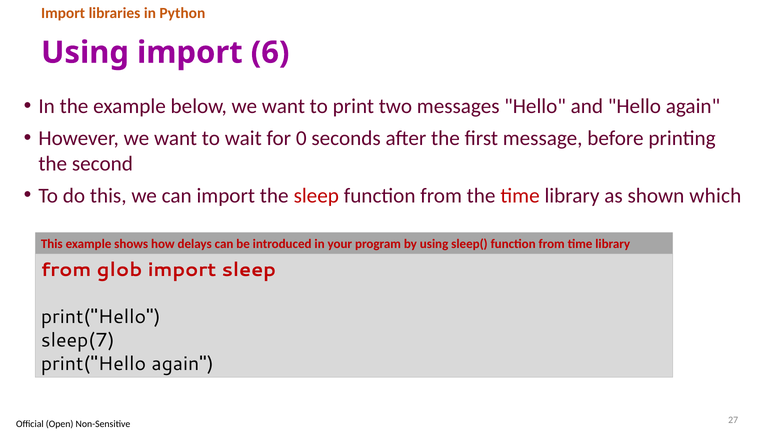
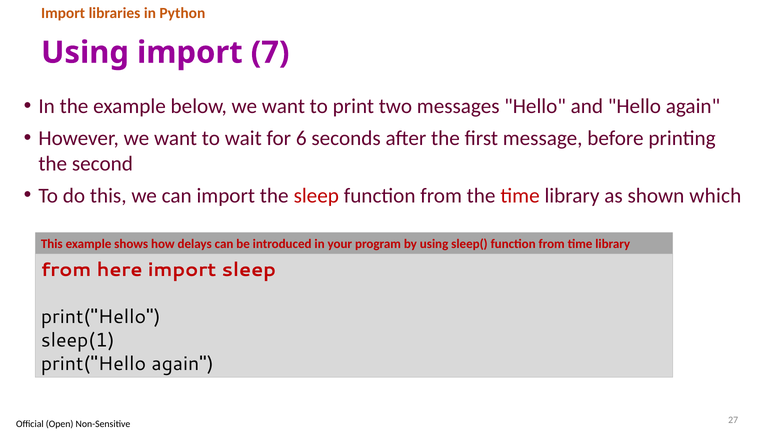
6: 6 -> 7 (270, 53)
0: 0 -> 6 (301, 138)
glob: glob -> here (120, 270)
sleep(7: sleep(7 -> sleep(1 (78, 340)
